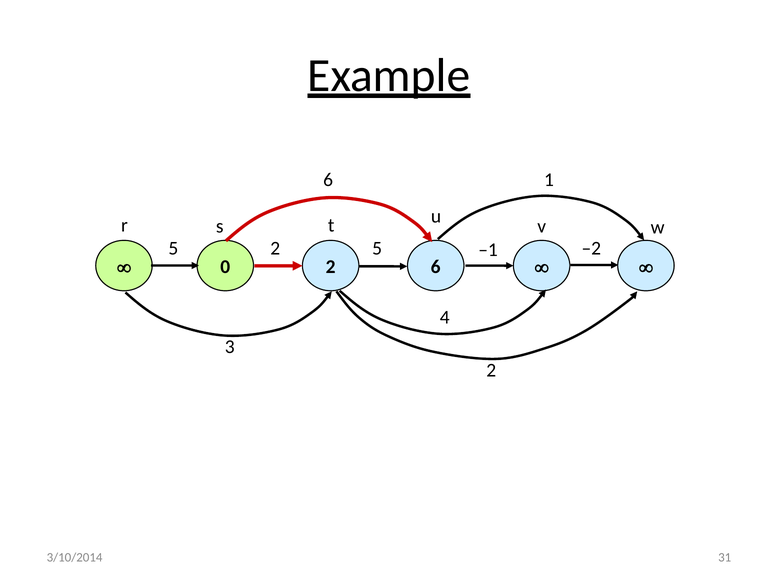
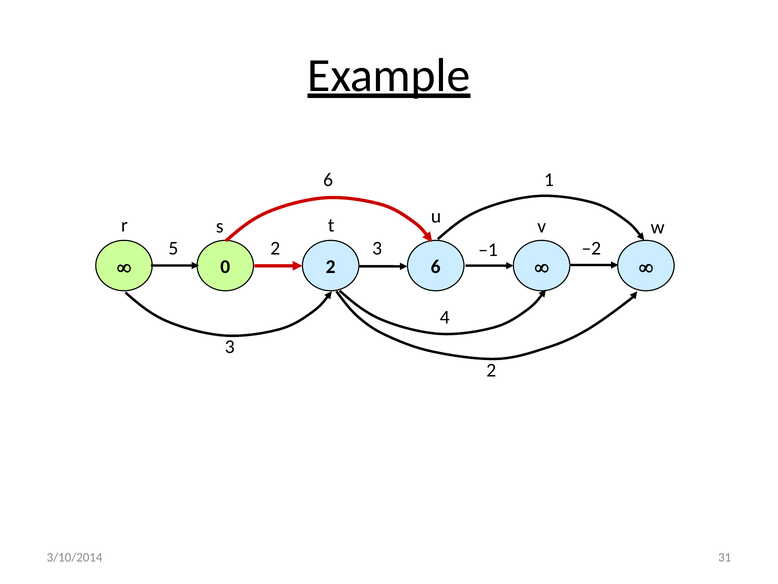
2 5: 5 -> 3 (377, 248)
